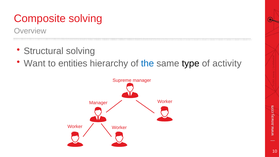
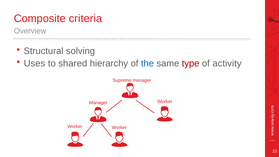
Composite solving: solving -> criteria (85, 18)
Want: Want -> Uses (35, 63)
entities: entities -> shared (73, 63)
type colour: black -> red (191, 63)
